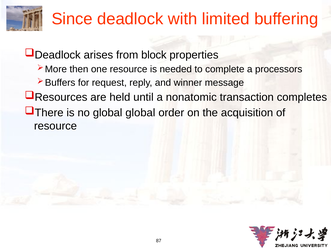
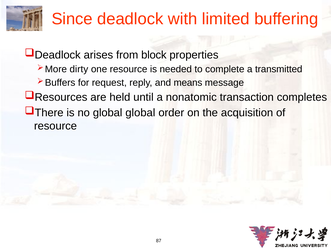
then: then -> dirty (79, 69)
processors: processors -> transmitted (279, 69)
winner: winner -> means (188, 83)
